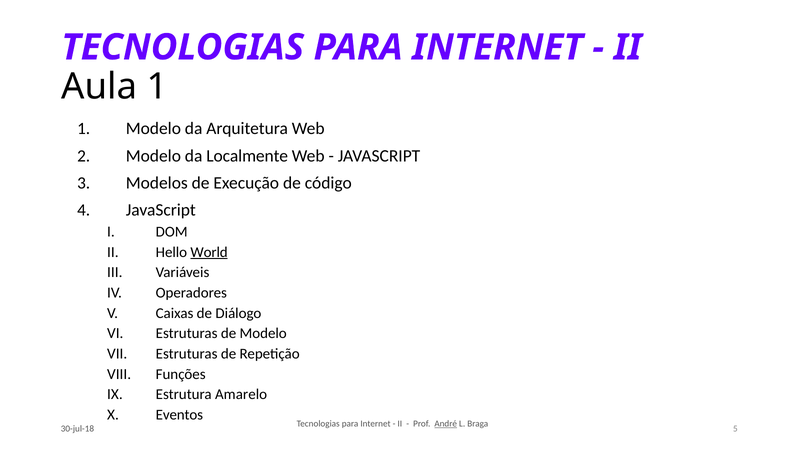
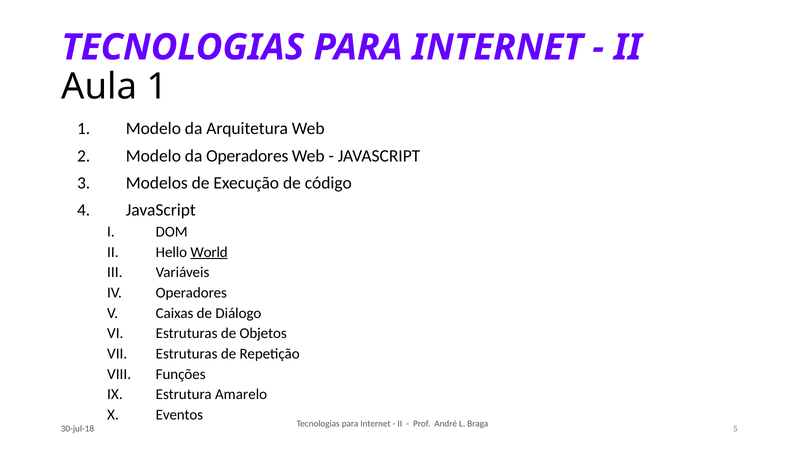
da Localmente: Localmente -> Operadores (247, 156)
de Modelo: Modelo -> Objetos (263, 333)
André underline: present -> none (446, 424)
